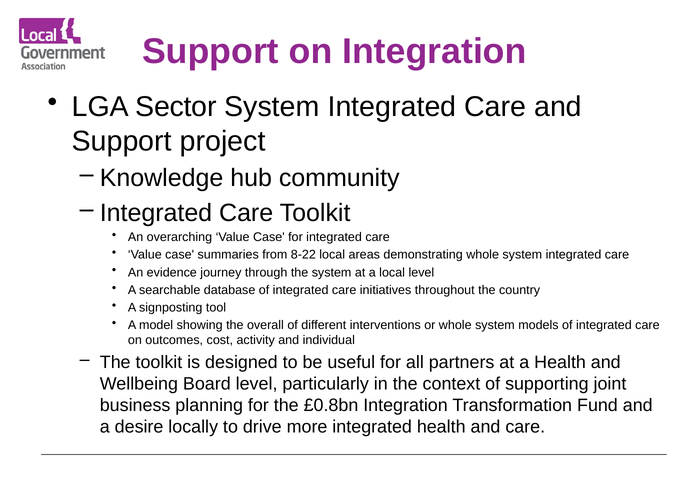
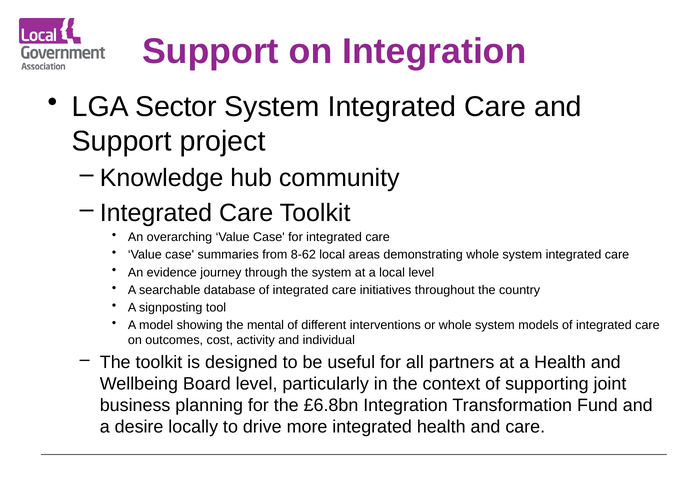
8-22: 8-22 -> 8-62 (303, 255)
overall: overall -> mental (266, 325)
£0.8bn: £0.8bn -> £6.8bn (331, 405)
